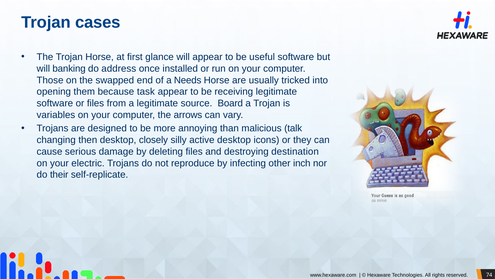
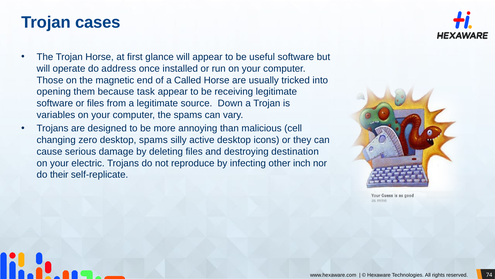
banking: banking -> operate (69, 69)
swapped: swapped -> magnetic (115, 80)
Needs: Needs -> Called (188, 80)
Board: Board -> Down (230, 103)
the arrows: arrows -> spams (188, 115)
talk: talk -> cell (293, 128)
then: then -> zero (88, 140)
desktop closely: closely -> spams (153, 140)
